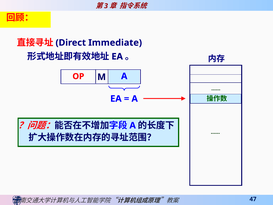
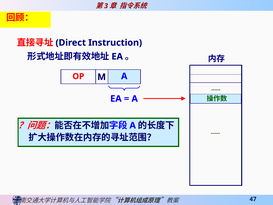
Immediate: Immediate -> Instruction (115, 43)
